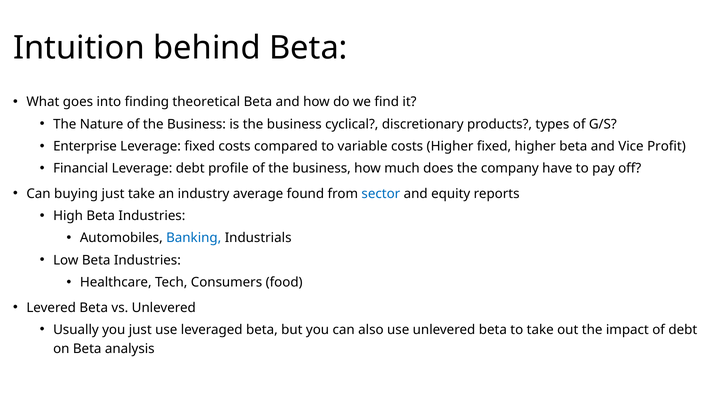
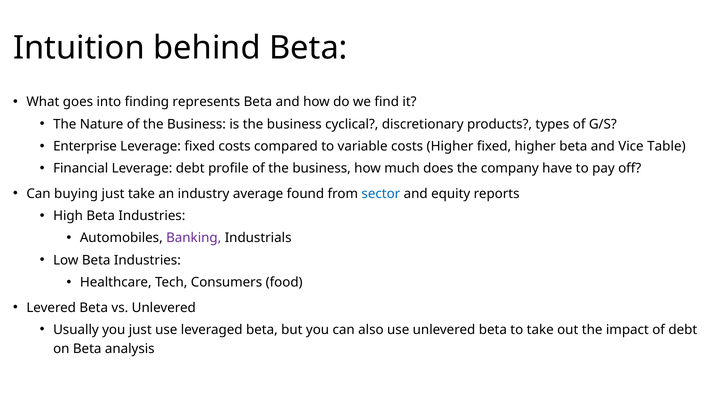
theoretical: theoretical -> represents (206, 102)
Profit: Profit -> Table (666, 146)
Banking colour: blue -> purple (194, 238)
